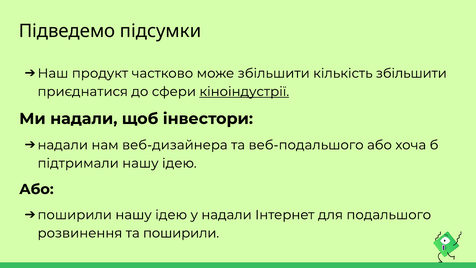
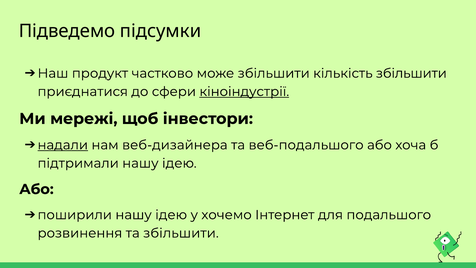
Ми надали: надали -> мережі (84, 119)
надали underline: none -> present (63, 145)
у надали: надали -> хочемо (227, 215)
та поширили: поширили -> збільшити (181, 233)
